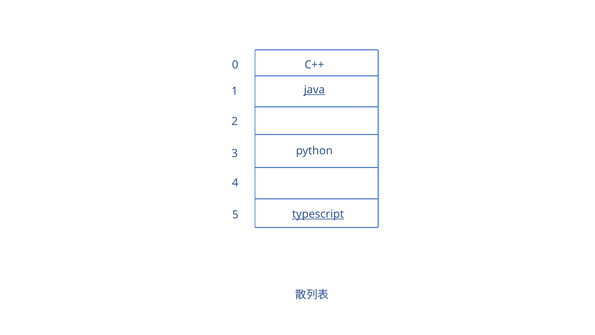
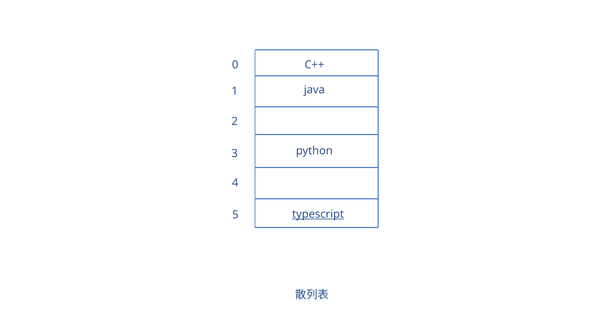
java underline: present -> none (314, 90)
